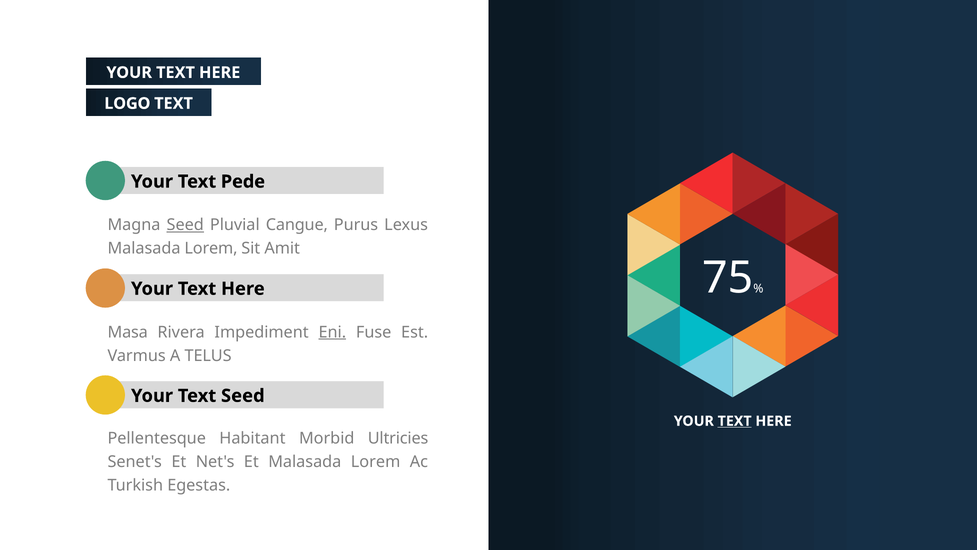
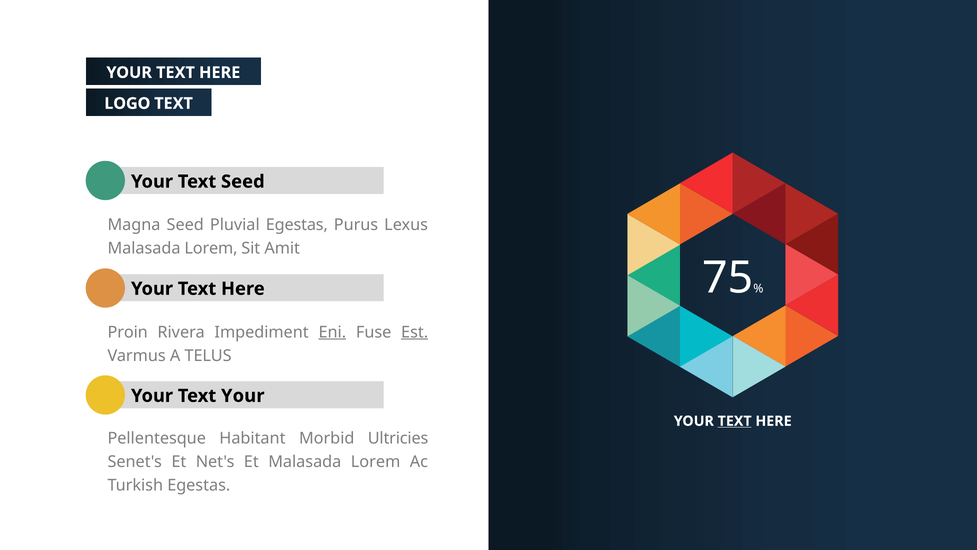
Text Pede: Pede -> Seed (243, 181)
Seed underline: present -> none (185, 225)
Pluvial Cangue: Cangue -> Egestas (297, 225)
Masa: Masa -> Proin (128, 332)
Est underline: none -> present (415, 332)
Your Text Seed: Seed -> Your (243, 396)
